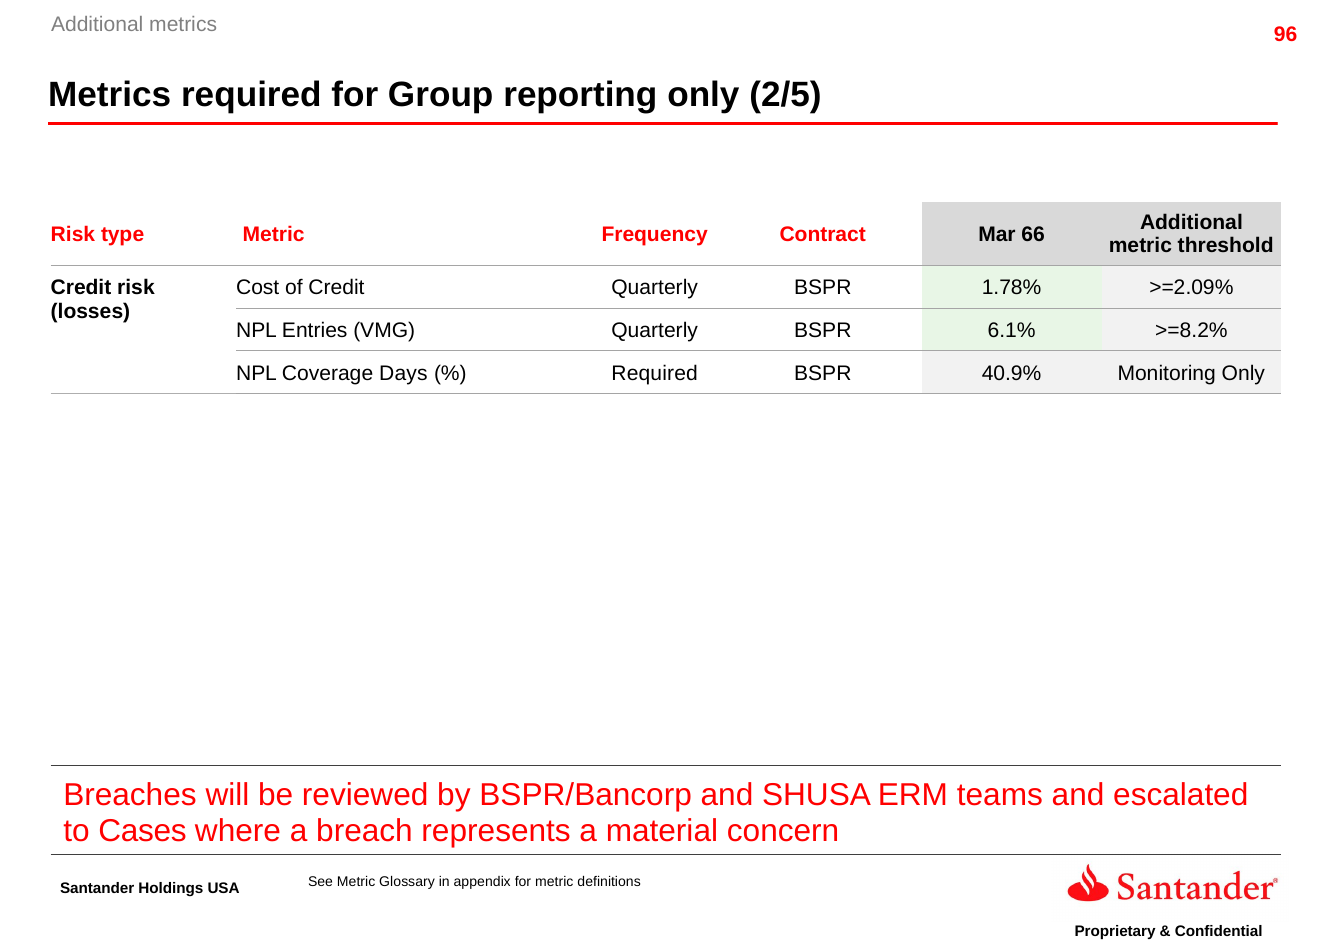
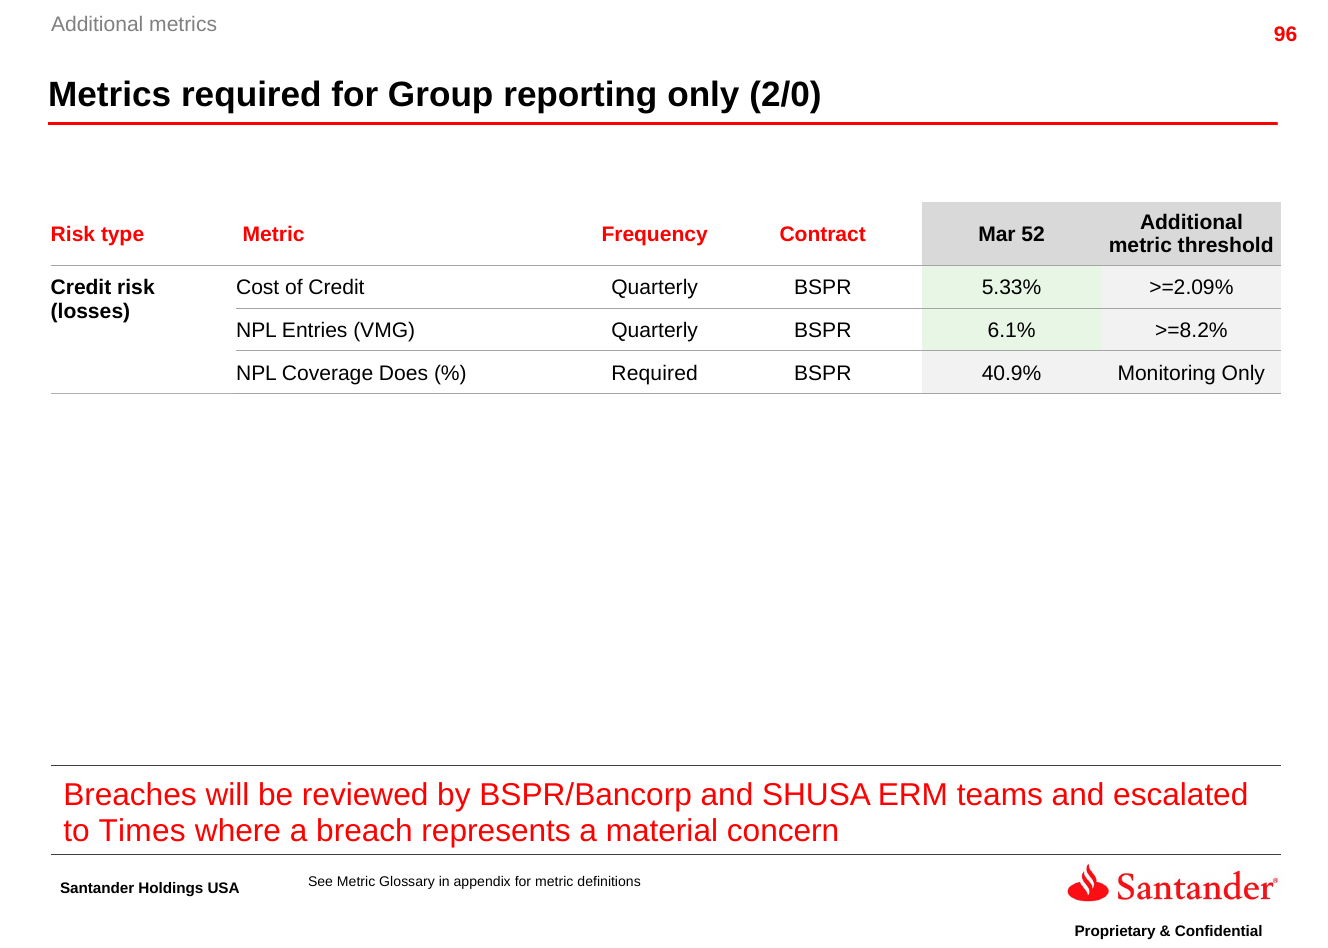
2/5: 2/5 -> 2/0 (785, 95)
66: 66 -> 52 (1033, 234)
1.78%: 1.78% -> 5.33% (1012, 288)
Days: Days -> Does (404, 373)
Cases: Cases -> Times (142, 831)
